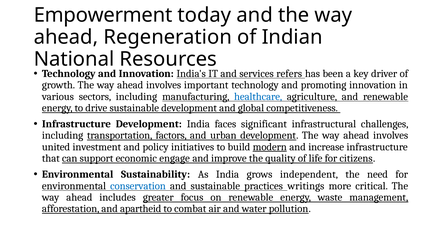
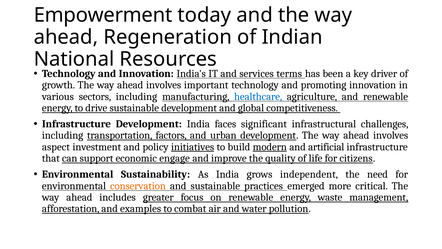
refers: refers -> terms (289, 73)
united: united -> aspect (56, 147)
initiatives underline: none -> present (193, 147)
increase: increase -> artificial (326, 147)
conservation colour: blue -> orange (138, 186)
writings: writings -> emerged (306, 186)
apartheid: apartheid -> examples (141, 208)
